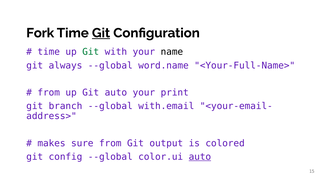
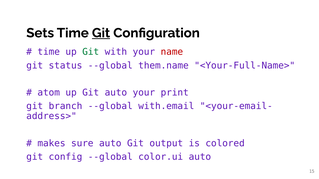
Fork: Fork -> Sets (40, 33)
name colour: black -> red (172, 52)
always: always -> status (65, 66)
word.name: word.name -> them.name (163, 66)
from: from -> atom (49, 93)
sure from: from -> auto (110, 144)
auto underline: present -> none (200, 157)
